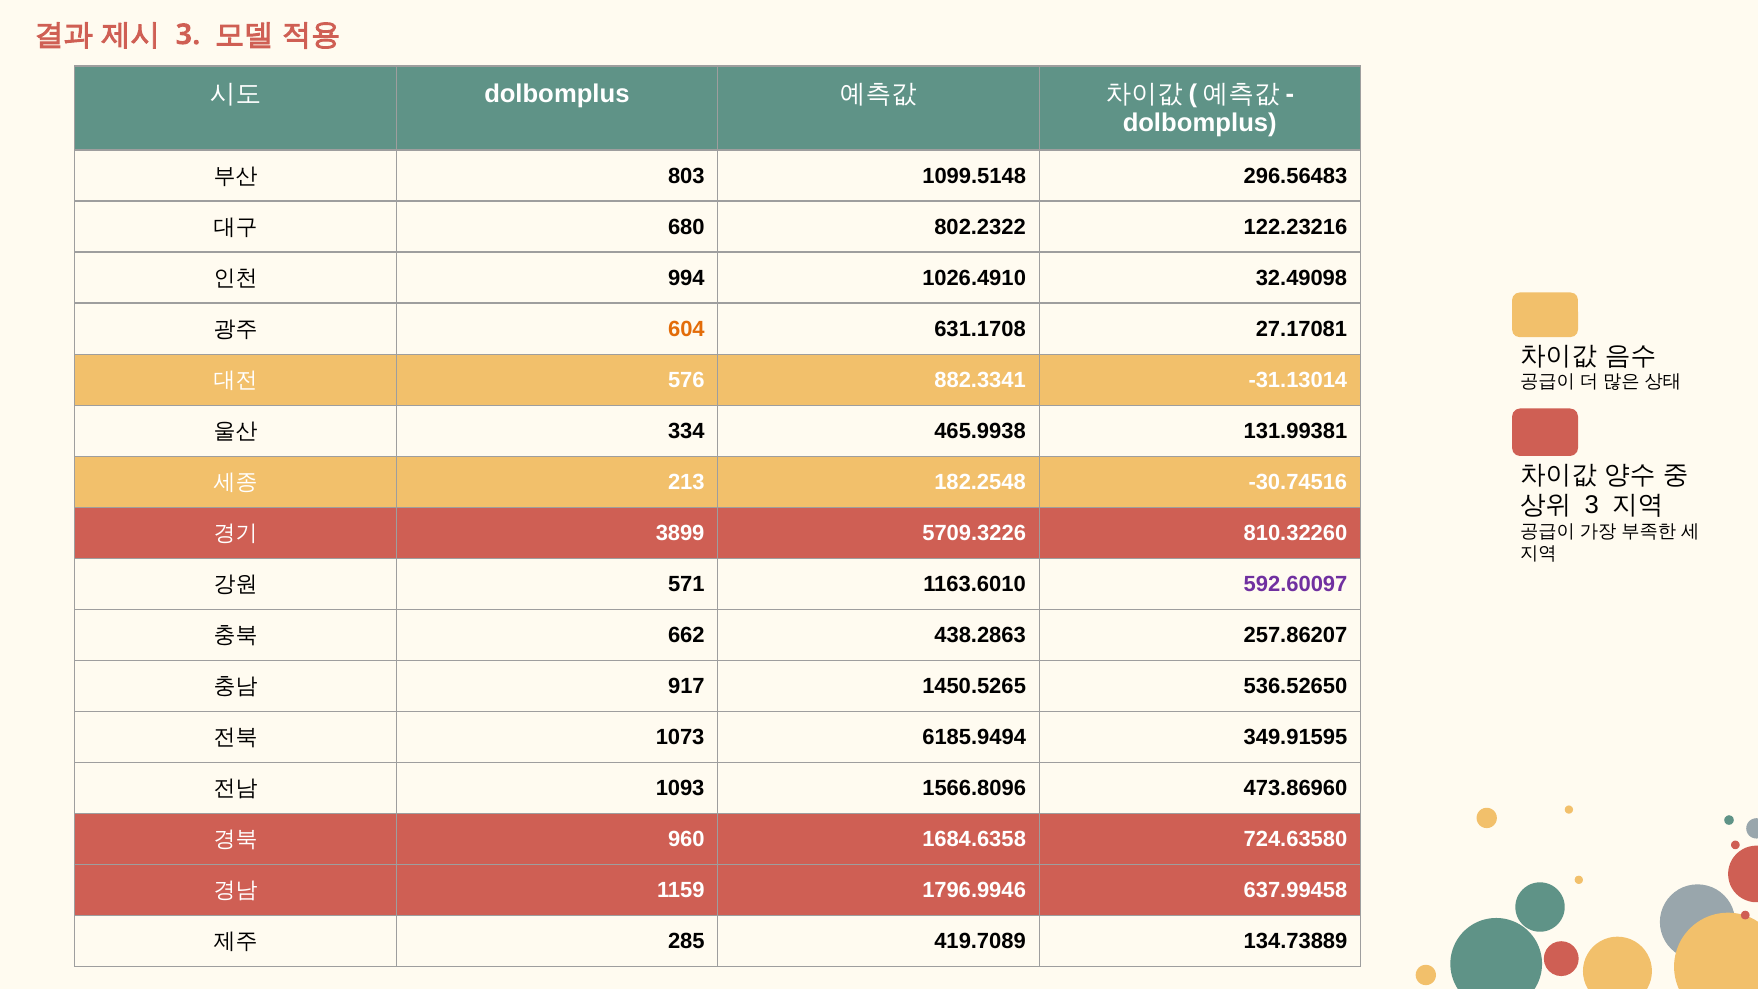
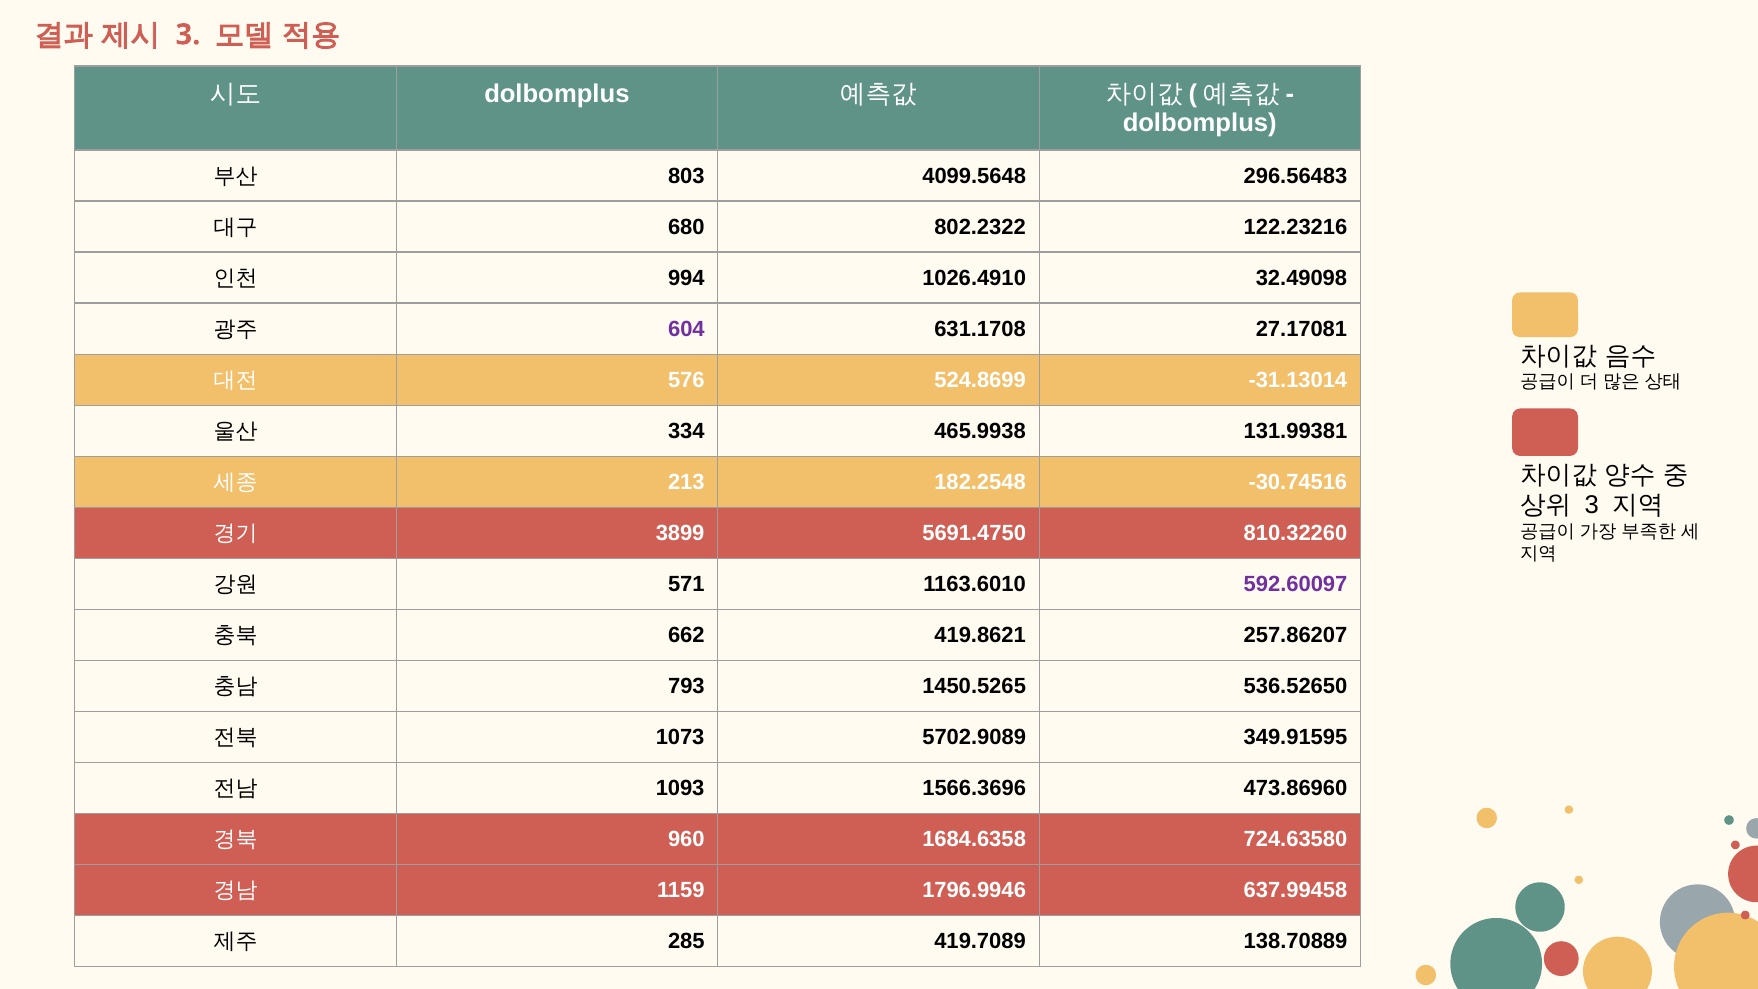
1099.5148: 1099.5148 -> 4099.5648 (974, 176)
604 colour: orange -> purple (686, 329)
882.3341: 882.3341 -> 524.8699 (980, 380)
5709.3226: 5709.3226 -> 5691.4750 (974, 533)
438.2863: 438.2863 -> 419.8621 (980, 635)
917: 917 -> 793 (686, 686)
6185.9494: 6185.9494 -> 5702.9089 (974, 737)
1566.8096: 1566.8096 -> 1566.3696 (974, 788)
134.73889: 134.73889 -> 138.70889 (1296, 941)
